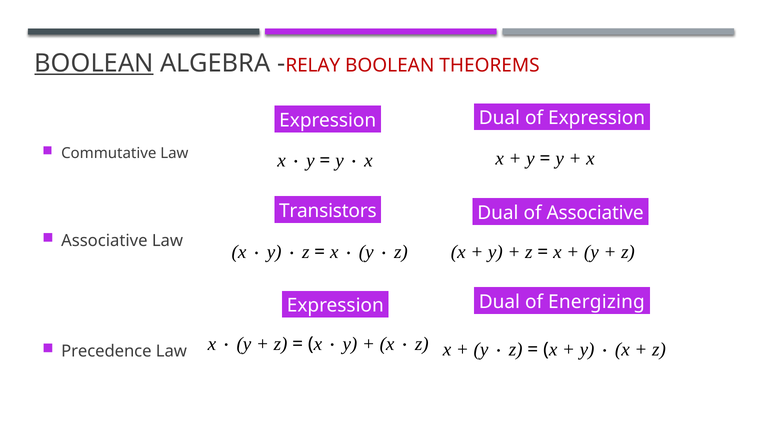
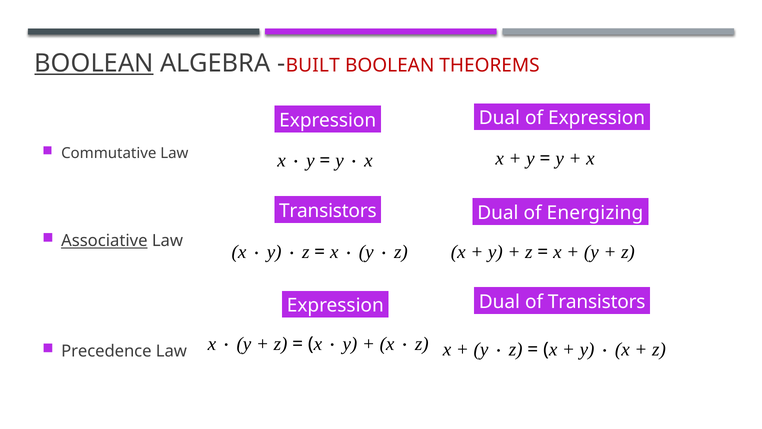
RELAY: RELAY -> BUILT (313, 65)
of Associative: Associative -> Energizing (595, 213)
Associative underline: none -> present (104, 240)
of Energizing: Energizing -> Transistors (597, 301)
